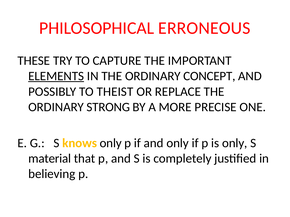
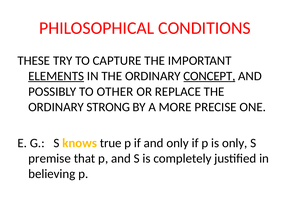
ERRONEOUS: ERRONEOUS -> CONDITIONS (204, 28)
CONCEPT underline: none -> present (209, 76)
THEIST: THEIST -> OTHER (115, 92)
knows only: only -> true (111, 143)
material: material -> premise (50, 159)
